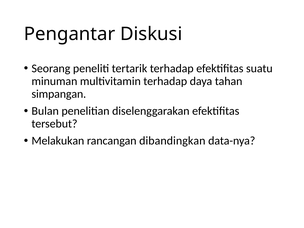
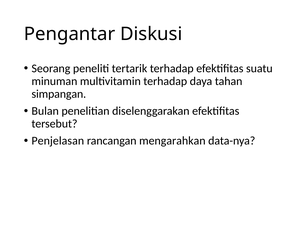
Melakukan: Melakukan -> Penjelasan (58, 141)
dibandingkan: dibandingkan -> mengarahkan (172, 141)
